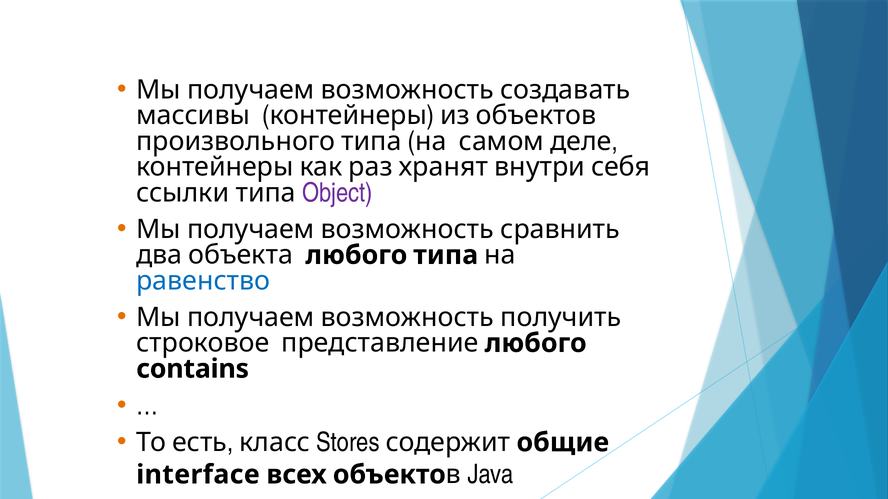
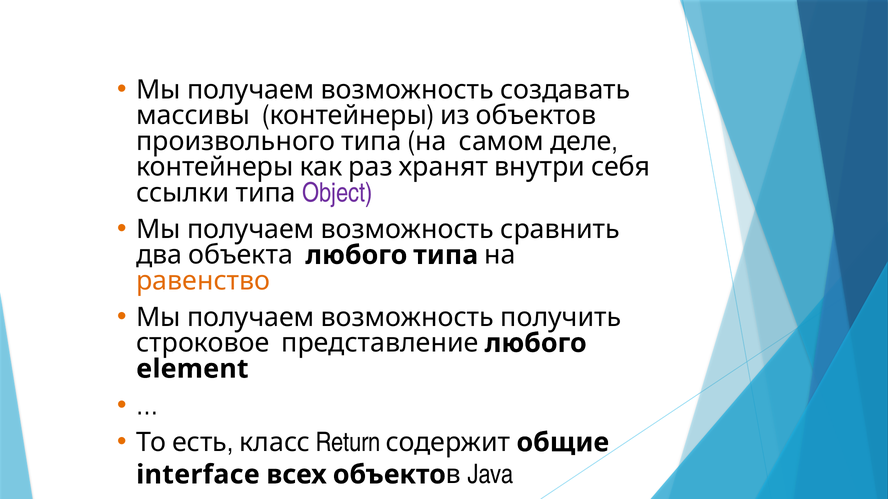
равенство colour: blue -> orange (203, 281)
contains: contains -> element (192, 369)
Stores: Stores -> Return (348, 443)
